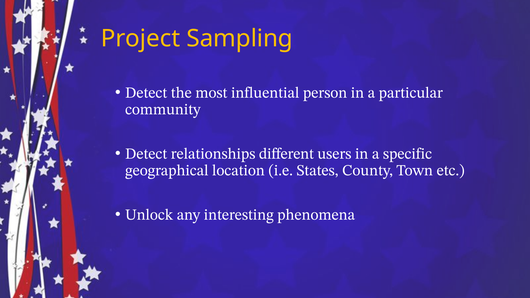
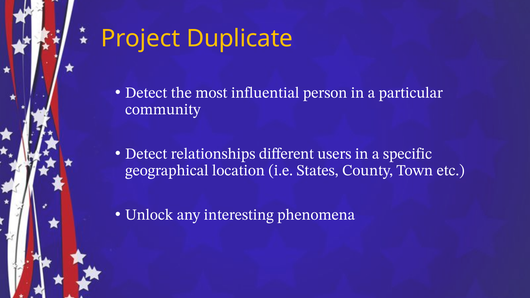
Sampling: Sampling -> Duplicate (240, 39)
